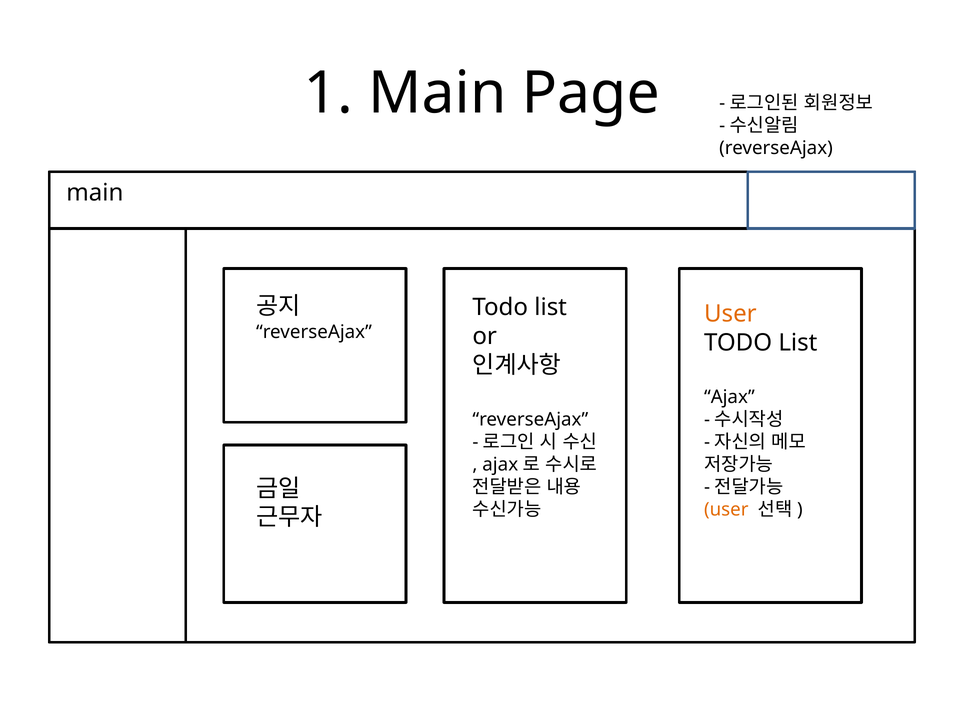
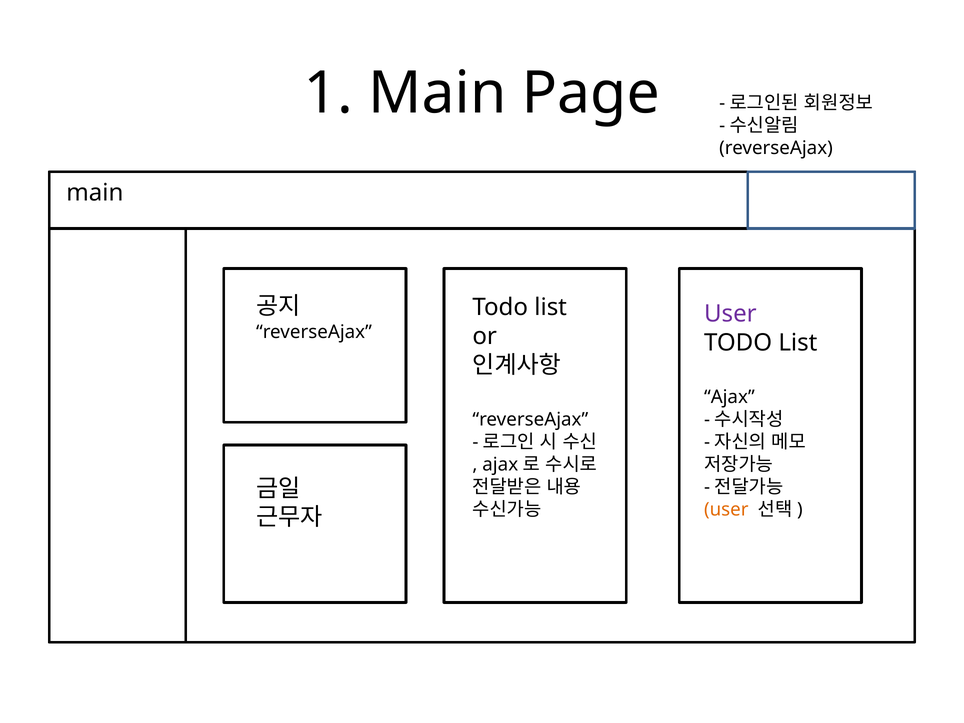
User colour: orange -> purple (730, 314)
